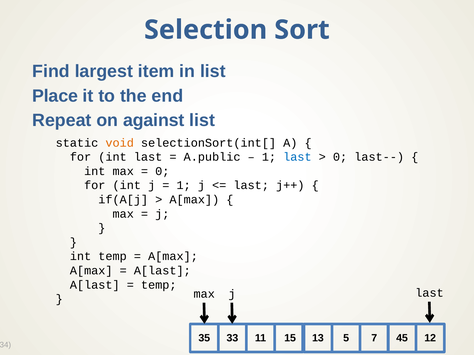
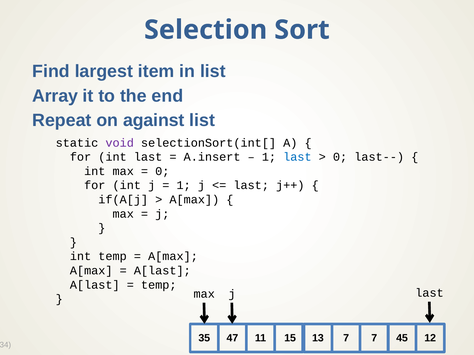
Place: Place -> Array (55, 96)
void colour: orange -> purple (120, 143)
A.public: A.public -> A.insert (212, 157)
33: 33 -> 47 (232, 338)
13 5: 5 -> 7 (346, 338)
